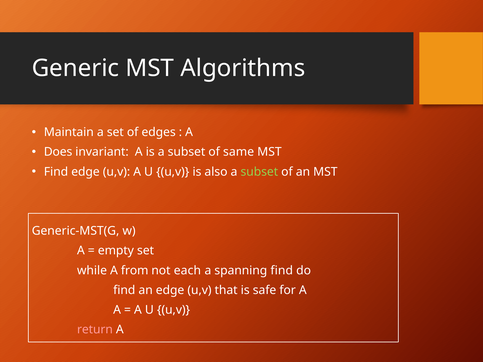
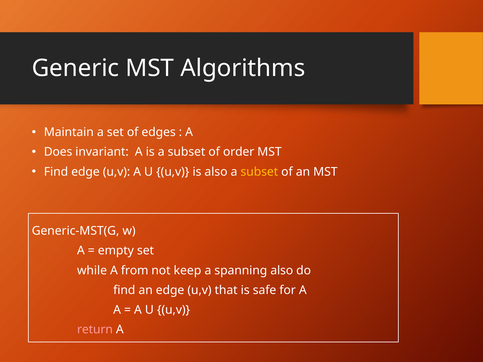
same: same -> order (239, 152)
subset colour: light green -> yellow (259, 172)
each: each -> keep (187, 271)
spanning find: find -> also (282, 271)
